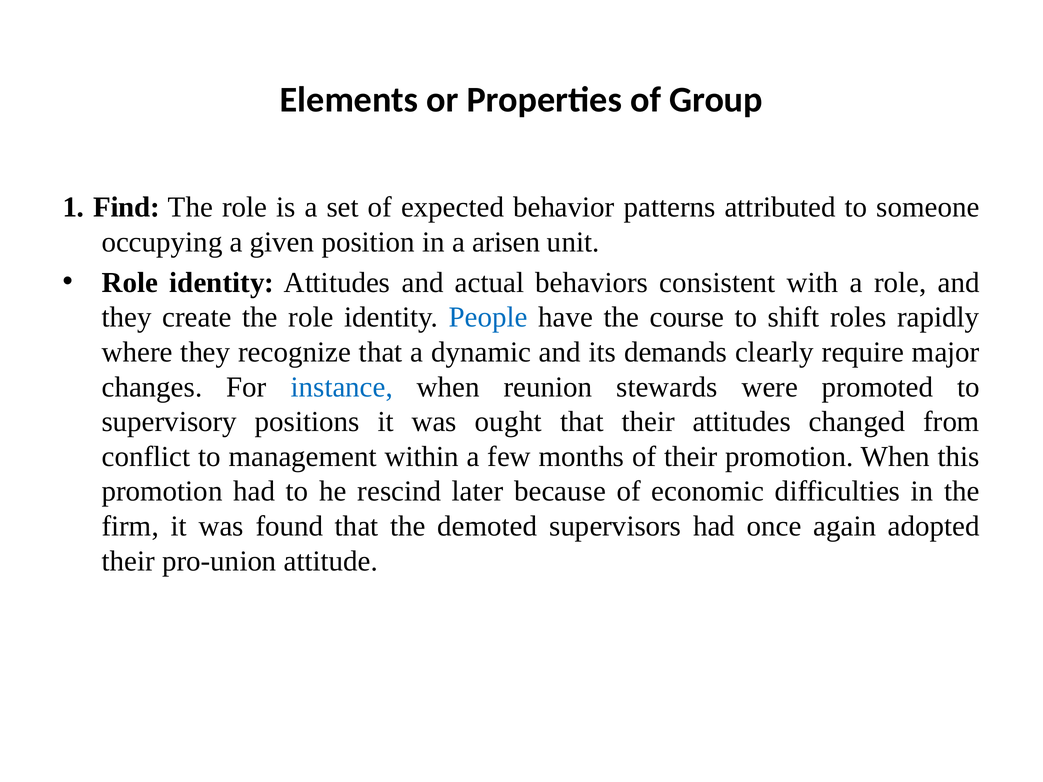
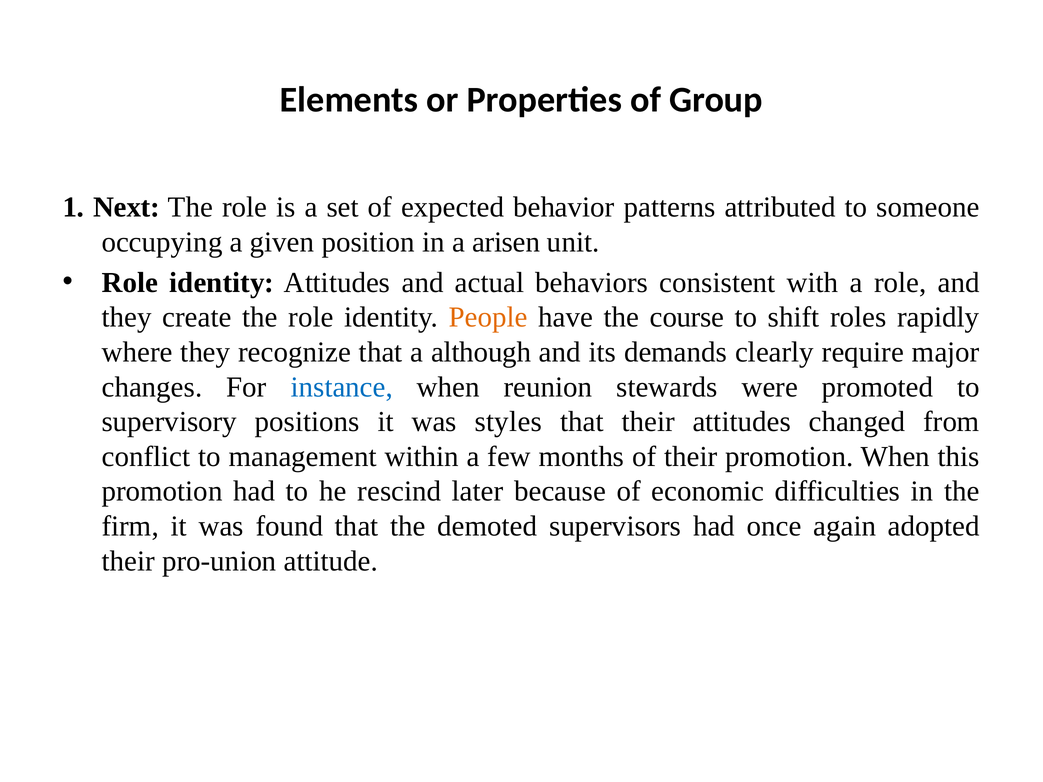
Find: Find -> Next (127, 207)
People colour: blue -> orange (488, 317)
dynamic: dynamic -> although (481, 352)
ought: ought -> styles (508, 422)
